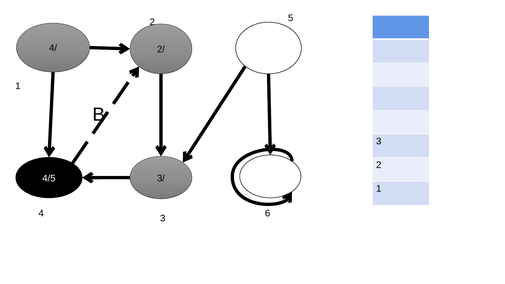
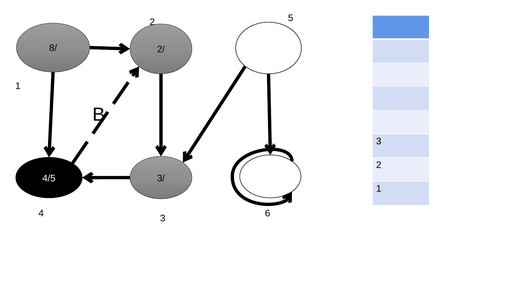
4/: 4/ -> 8/ (53, 48)
